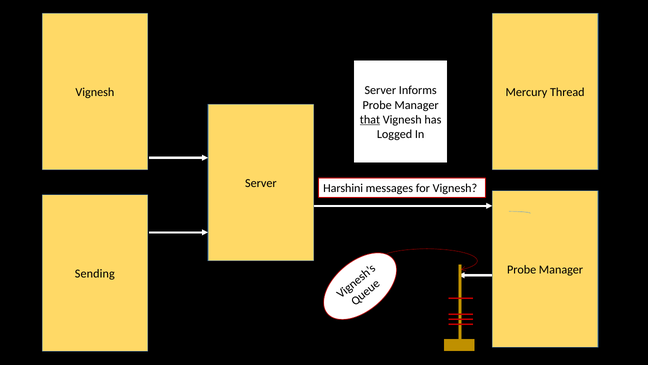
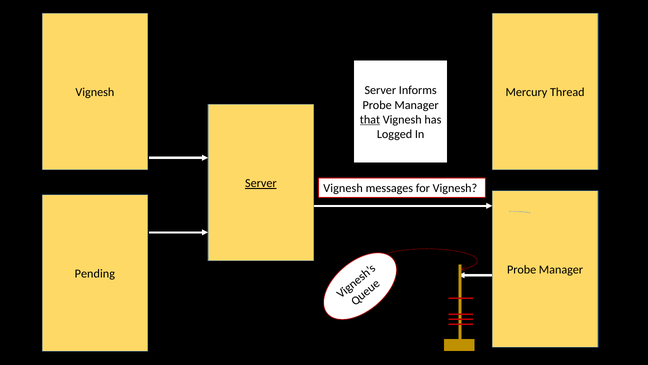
Server underline: none -> present (261, 183)
Harshini: Harshini -> Vignesh (343, 188)
Sending: Sending -> Pending (95, 273)
